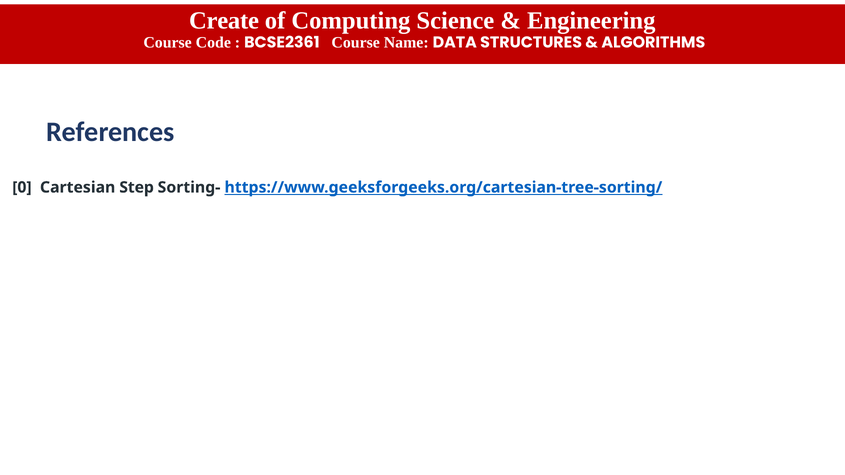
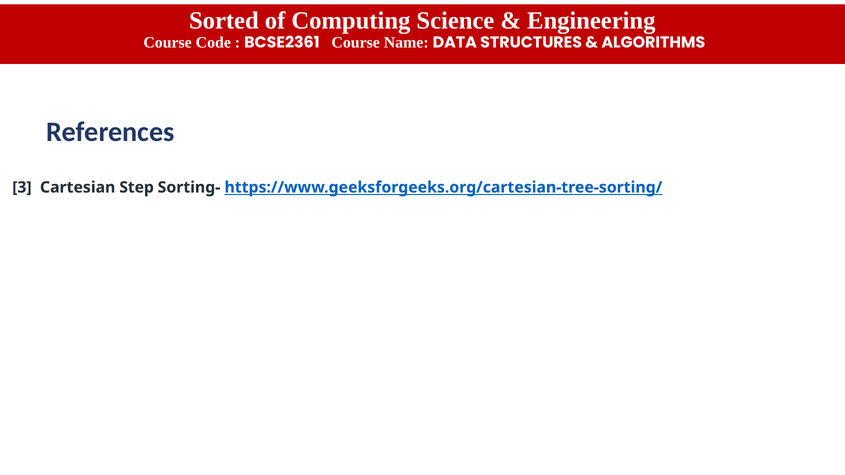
Create: Create -> Sorted (224, 21)
0: 0 -> 3 (22, 187)
